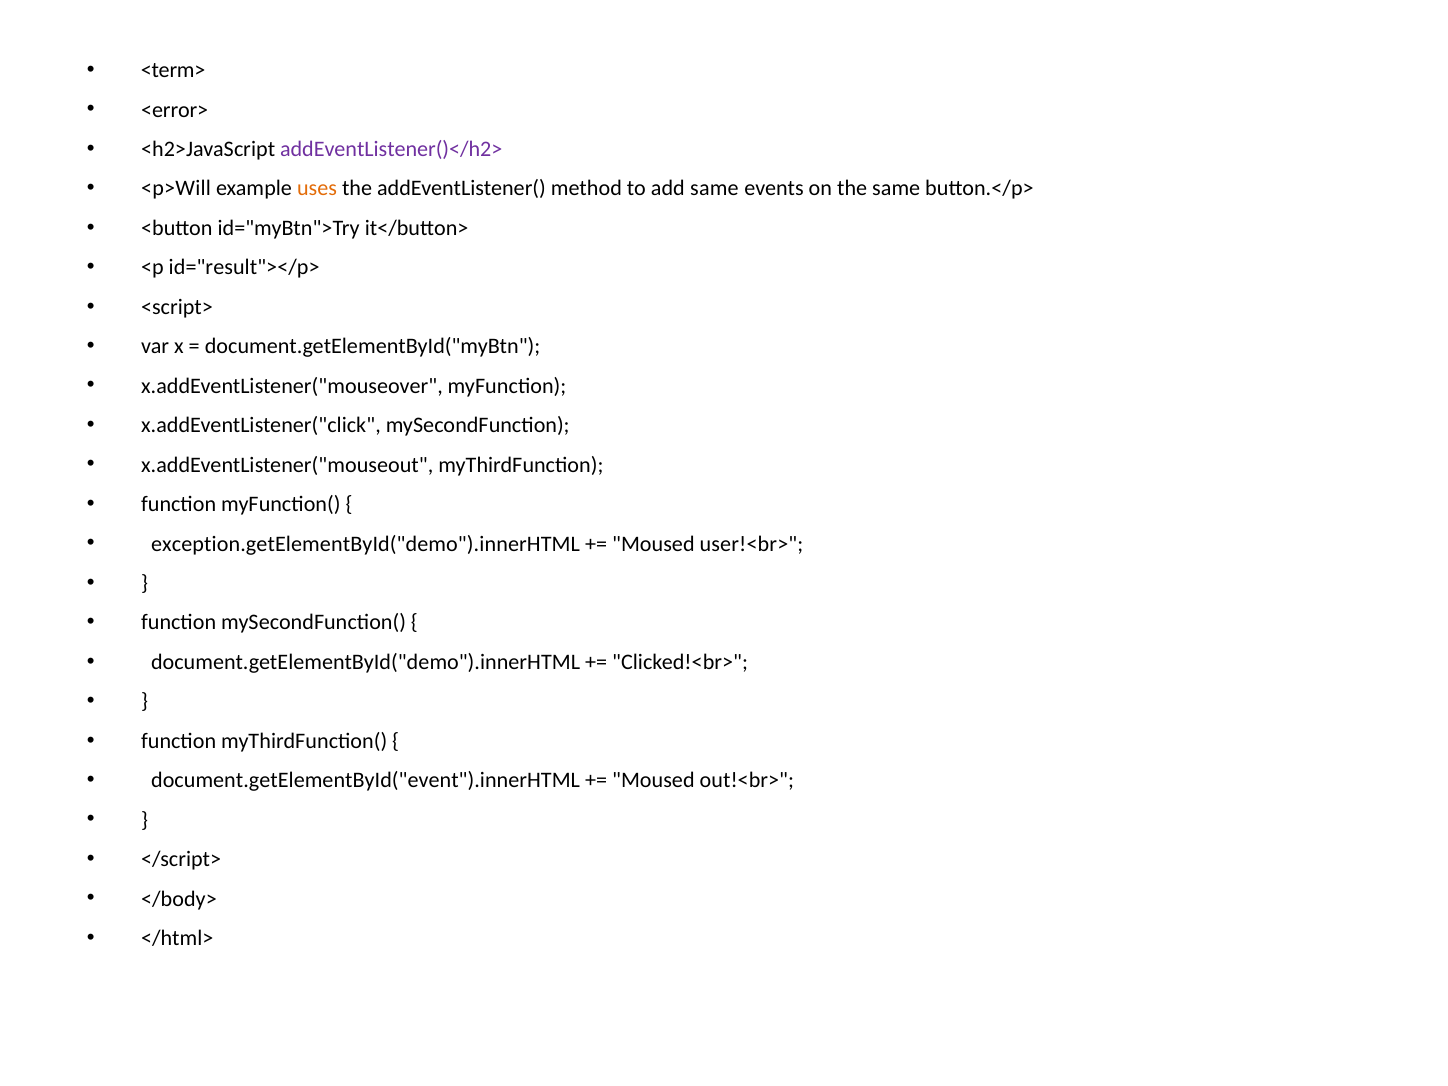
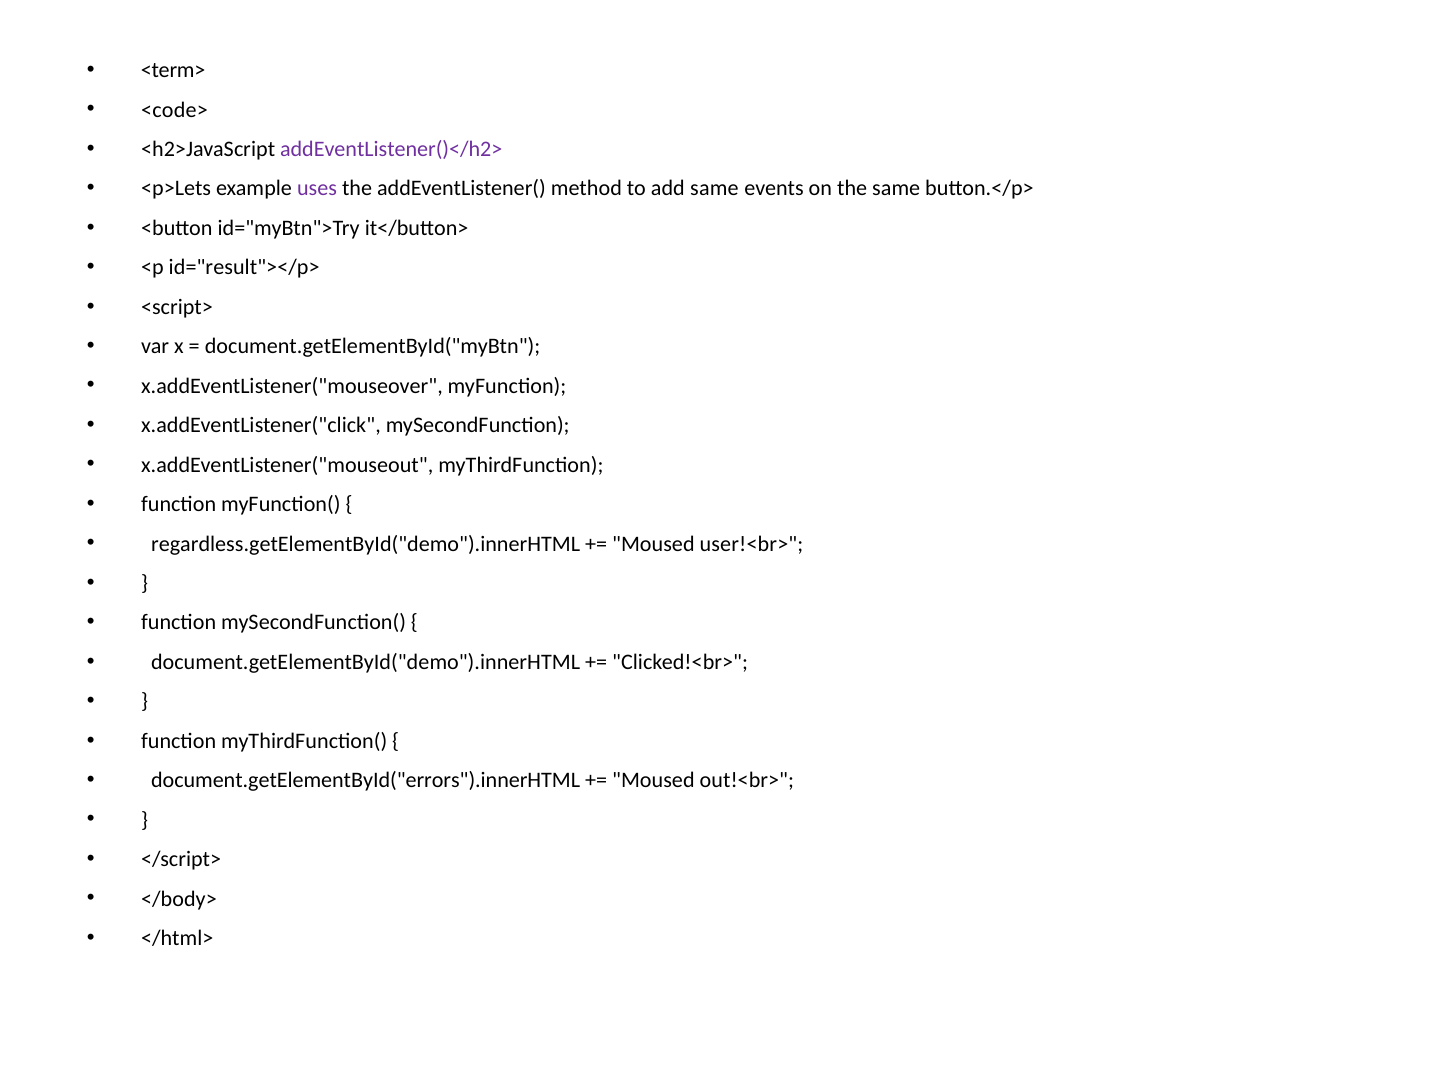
<error>: <error> -> <code> (175, 110)
<p>Will: <p>Will -> <p>Lets (176, 189)
uses colour: orange -> purple (317, 189)
exception.getElementById("demo").innerHTML: exception.getElementById("demo").innerHTML -> regardless.getElementById("demo").innerHTML (366, 544)
document.getElementById("event").innerHTML: document.getElementById("event").innerHTML -> document.getElementById("errors").innerHTML (366, 780)
